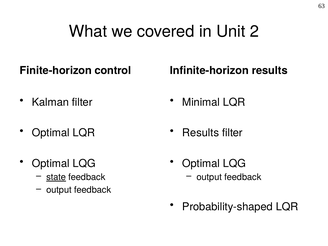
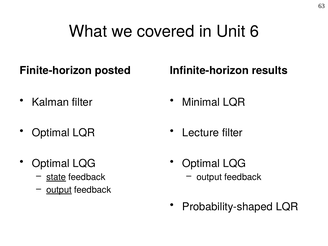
2: 2 -> 6 (255, 31)
control: control -> posted (113, 71)
Results: Results -> Lecture (201, 133)
output underline: none -> present (59, 190)
